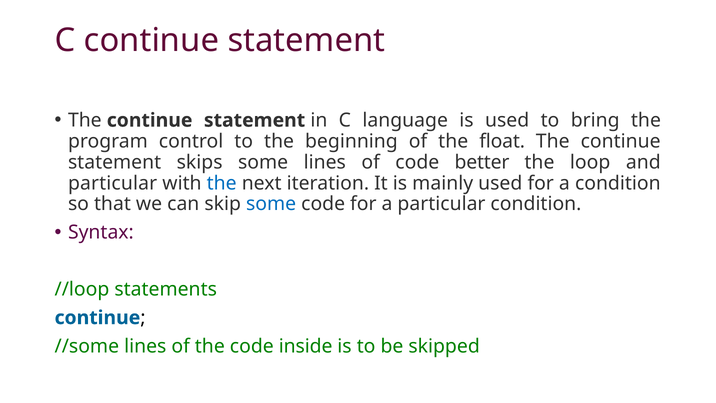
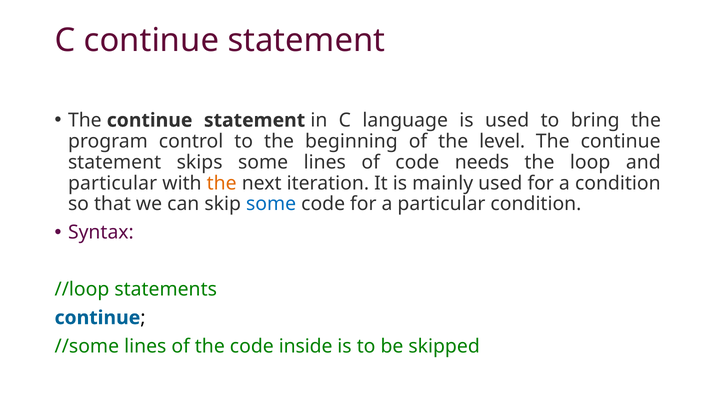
float: float -> level (502, 141)
better: better -> needs (482, 162)
the colour: blue -> orange (222, 183)
